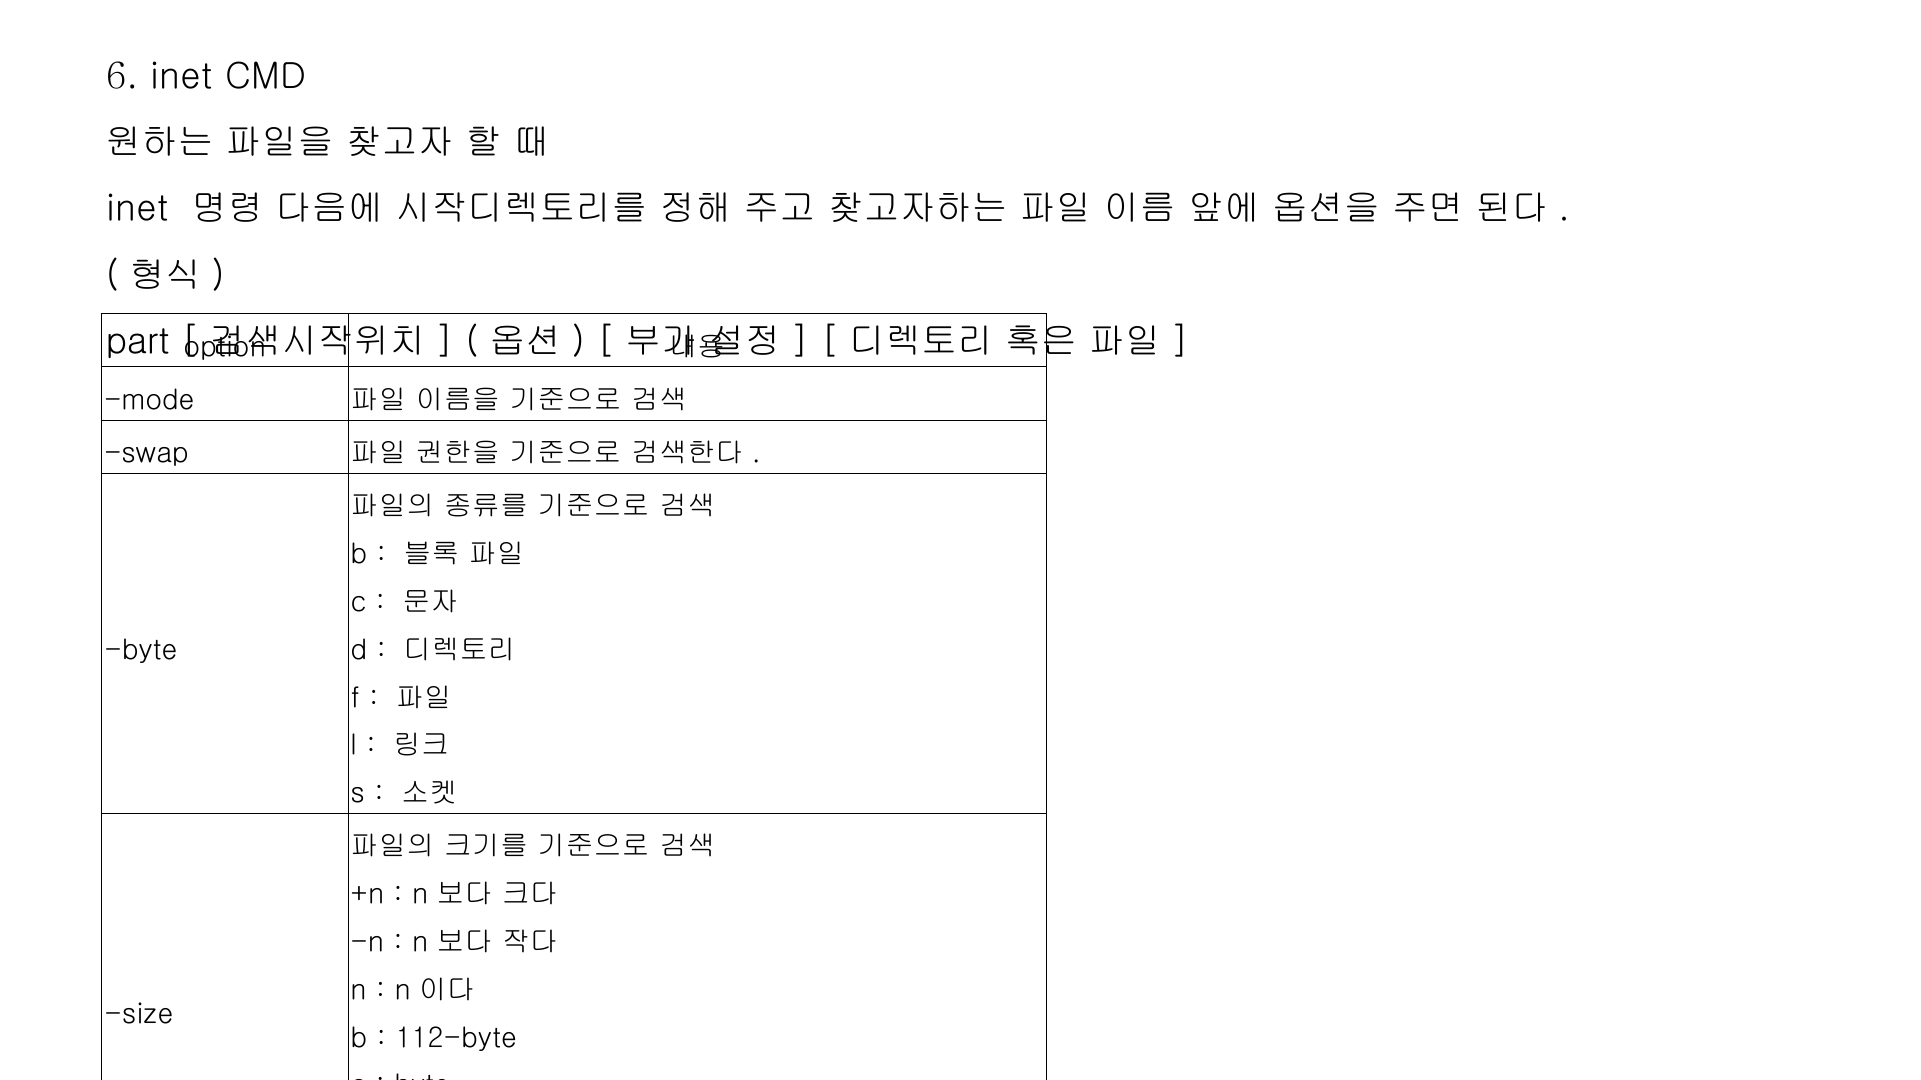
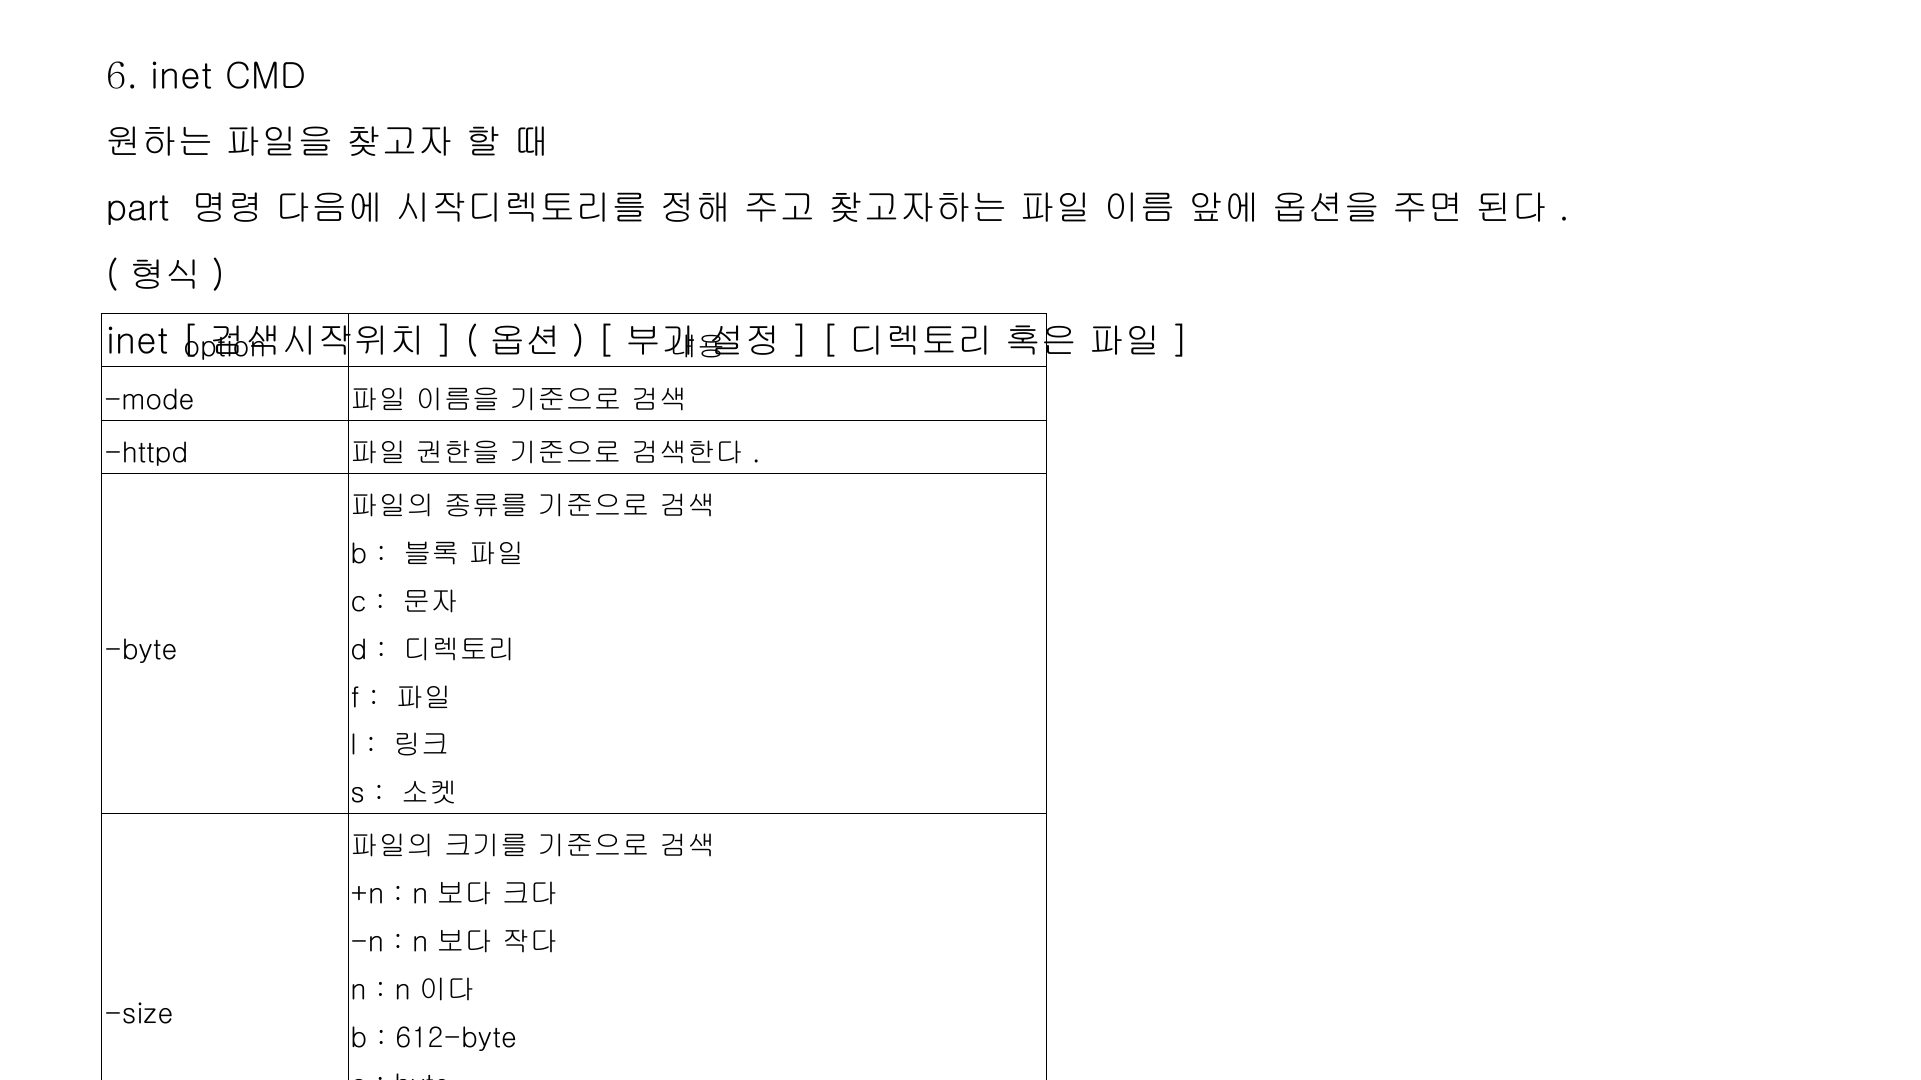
inet: inet -> part (138, 209)
part: part -> inet (137, 342)
swap: swap -> httpd (146, 454)
112-byte: 112-byte -> 612-byte (456, 1038)
